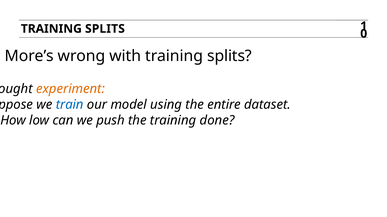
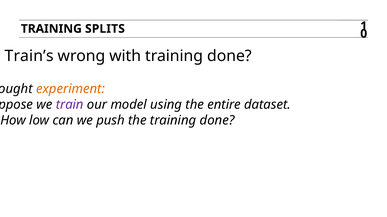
More’s: More’s -> Train’s (29, 56)
with training splits: splits -> done (229, 56)
train colour: blue -> purple (70, 105)
